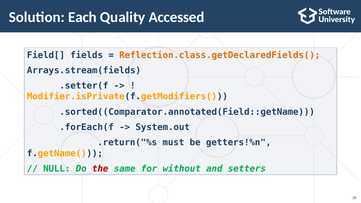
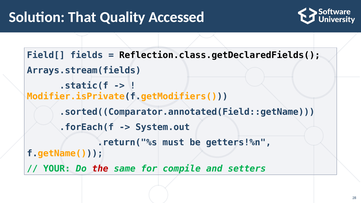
Each: Each -> That (82, 17)
Reflection.class.getDeclaredFields( colour: orange -> black (220, 55)
.setter(f: .setter(f -> .static(f (84, 86)
NULL: NULL -> YOUR (57, 169)
without: without -> compile (182, 169)
